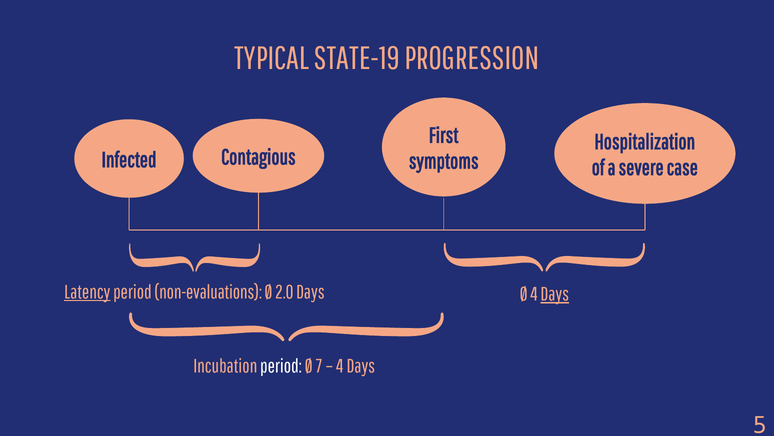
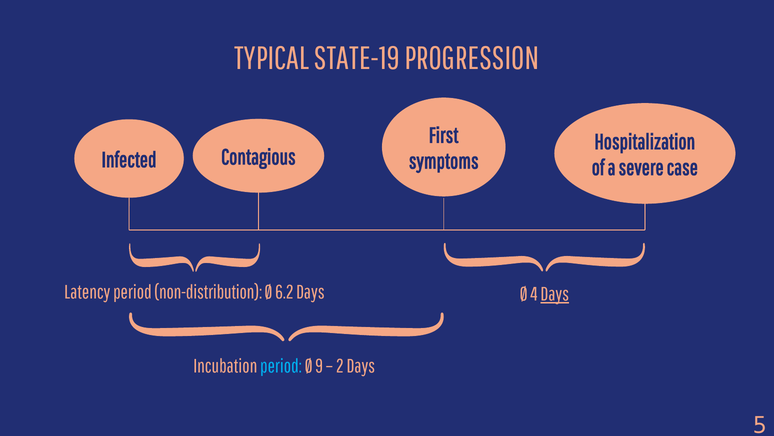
Latency underline: present -> none (87, 292)
non-evaluations: non-evaluations -> non-distribution (208, 292)
2.0: 2.0 -> 6.2 (284, 292)
period colour: white -> light blue (281, 366)
7: 7 -> 9 (319, 366)
4: 4 -> 2 (340, 366)
